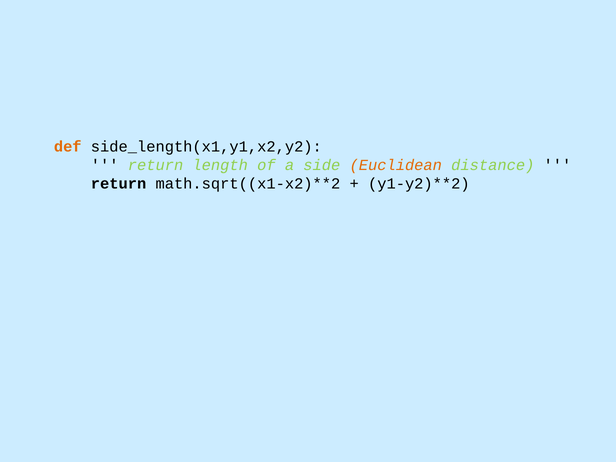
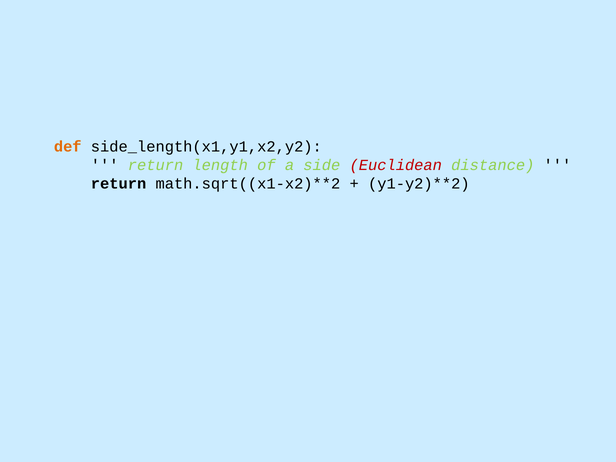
Euclidean colour: orange -> red (396, 165)
